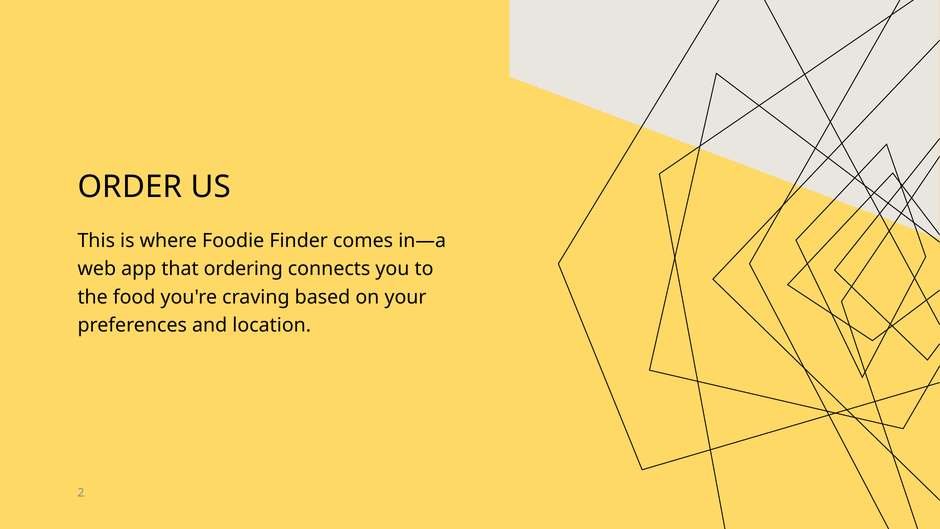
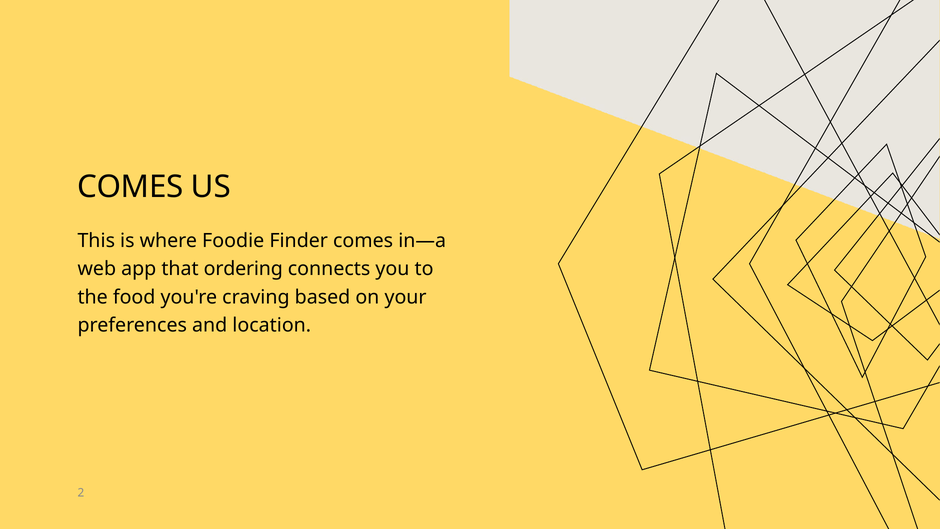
ORDER: ORDER -> COMES (130, 187)
